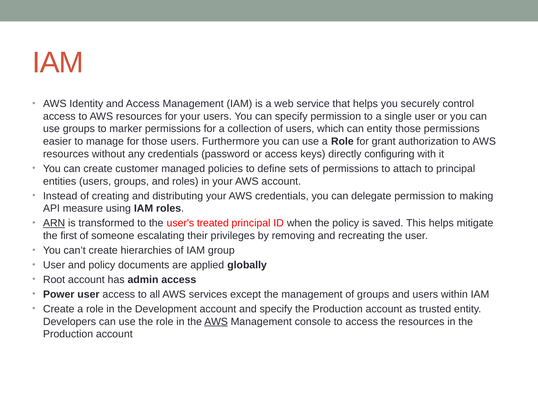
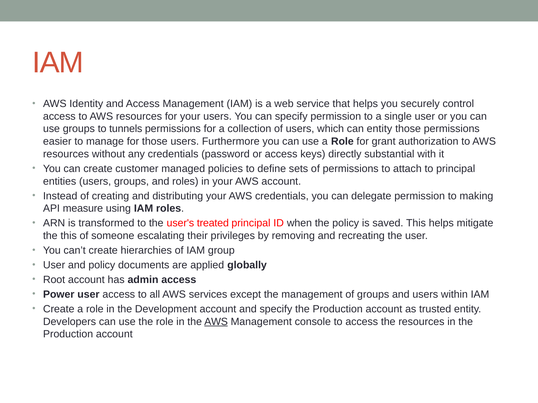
marker: marker -> tunnels (126, 129)
configuring: configuring -> substantial (389, 154)
ARN underline: present -> none (54, 223)
the first: first -> this (69, 236)
